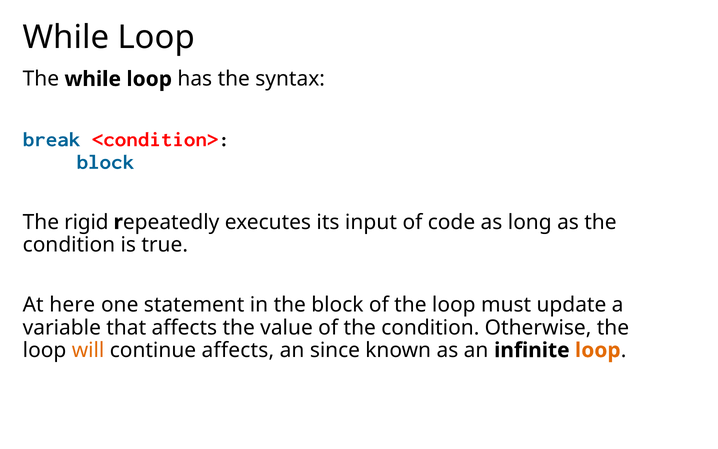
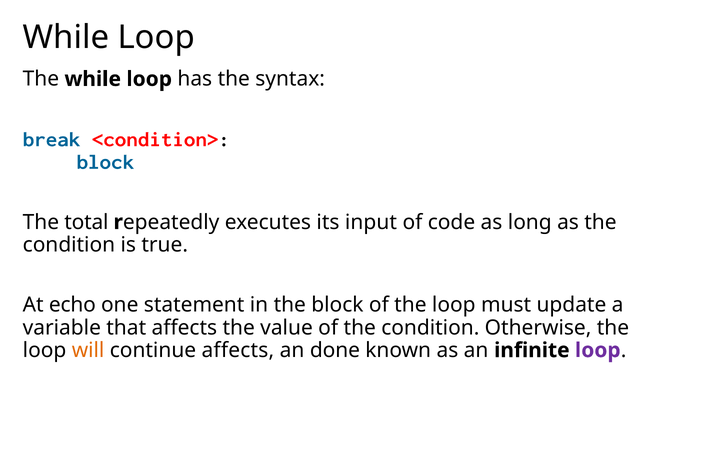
rigid: rigid -> total (86, 222)
here: here -> echo (72, 305)
since: since -> done (335, 350)
loop colour: orange -> purple (598, 350)
